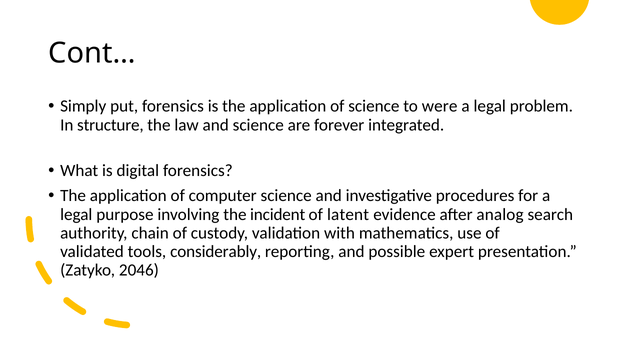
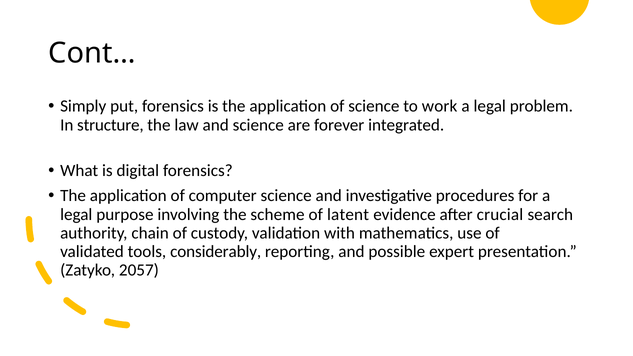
were: were -> work (440, 106)
incident: incident -> scheme (278, 214)
analog: analog -> crucial (500, 214)
2046: 2046 -> 2057 (139, 270)
